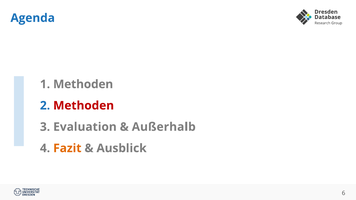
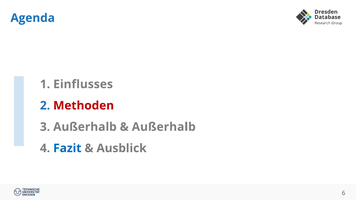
1 Methoden: Methoden -> Einflusses (83, 84)
3 Evaluation: Evaluation -> Außerhalb (85, 127)
Fazit colour: orange -> blue (67, 148)
